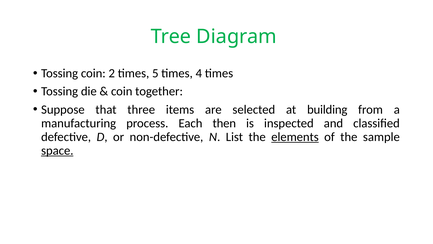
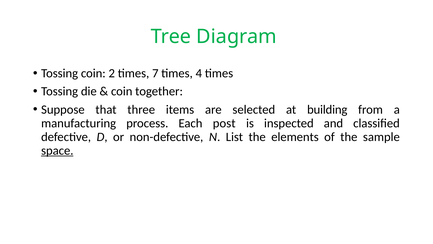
5: 5 -> 7 (155, 73)
then: then -> post (224, 123)
elements underline: present -> none (295, 137)
